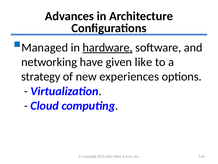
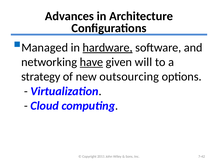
have underline: none -> present (91, 62)
like: like -> will (143, 62)
experiences: experiences -> outsourcing (129, 76)
